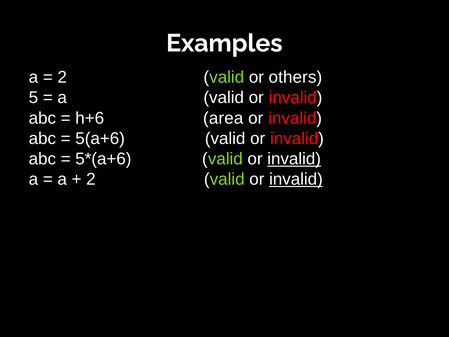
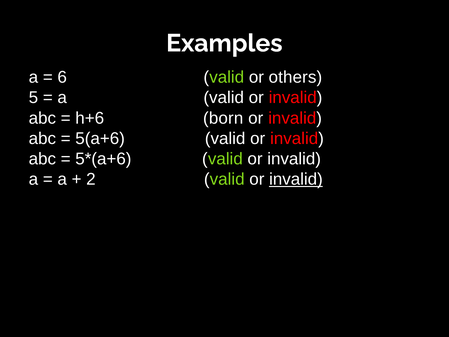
2: 2 -> 6 (62, 77)
area: area -> born (223, 118)
invalid underline: present -> none (294, 159)
